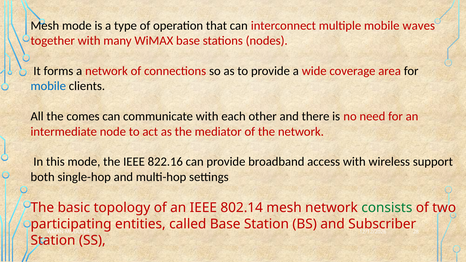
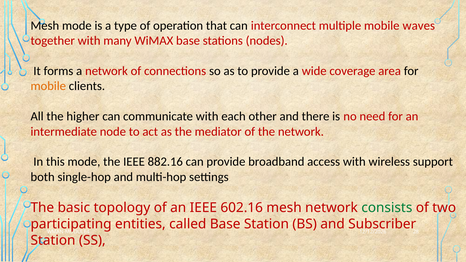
mobile colour: blue -> orange (48, 86)
comes: comes -> higher (83, 116)
822.16: 822.16 -> 882.16 (165, 162)
802.14: 802.14 -> 602.16 (242, 208)
